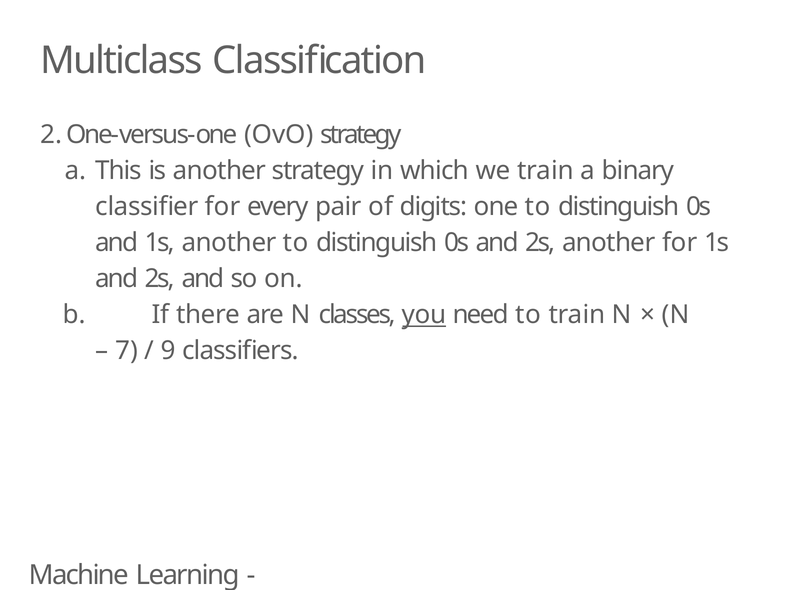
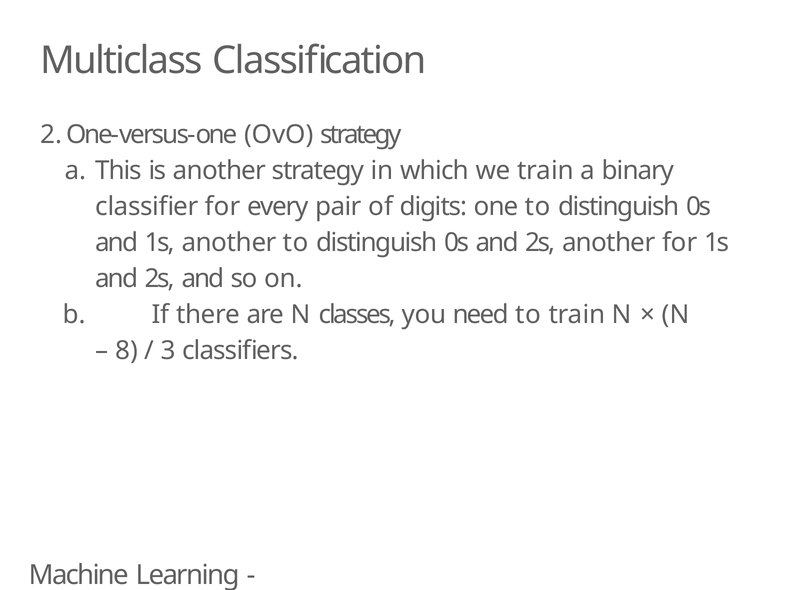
you underline: present -> none (424, 315)
7: 7 -> 8 (127, 351)
9: 9 -> 3 (168, 351)
